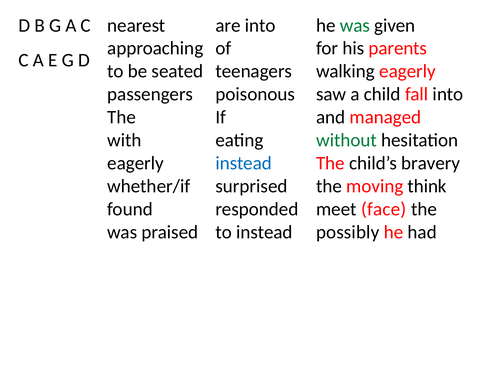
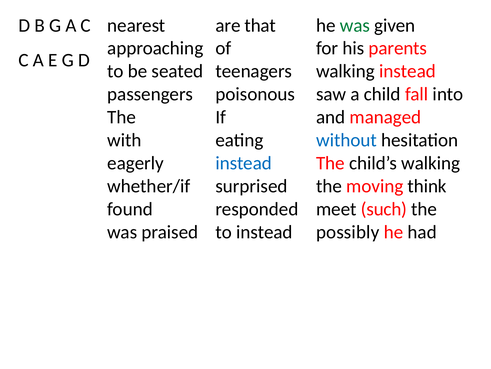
are into: into -> that (260, 25)
walking eagerly: eagerly -> instead (408, 71)
without colour: green -> blue (346, 140)
child’s bravery: bravery -> walking (431, 163)
face: face -> such (384, 209)
